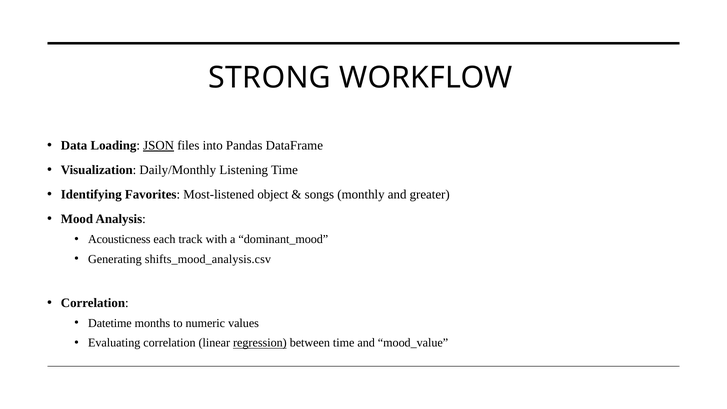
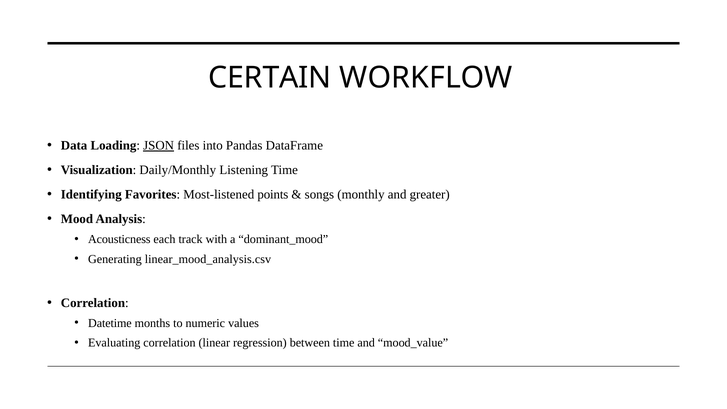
STRONG: STRONG -> CERTAIN (270, 78)
object: object -> points (273, 195)
shifts_mood_analysis.csv: shifts_mood_analysis.csv -> linear_mood_analysis.csv (208, 259)
regression underline: present -> none (260, 343)
